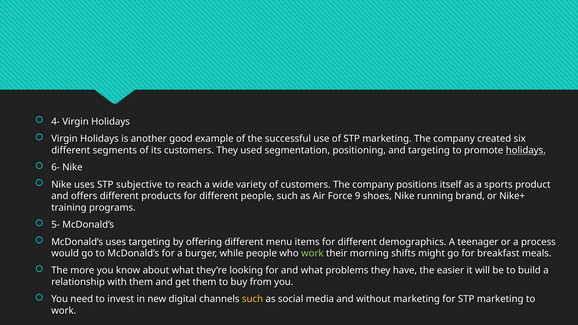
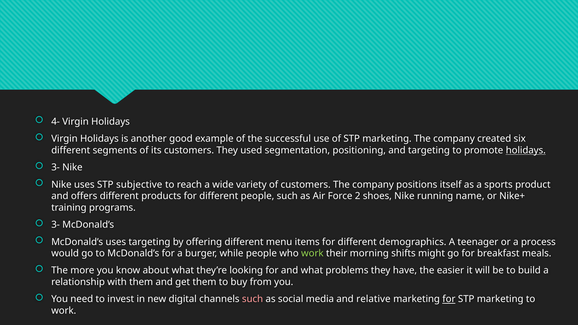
6-: 6- -> 3- (56, 168)
9: 9 -> 2 (358, 196)
brand: brand -> name (470, 196)
5-: 5- -> 3- (56, 225)
such colour: yellow -> pink (253, 299)
without: without -> relative (373, 299)
for underline: none -> present (449, 299)
